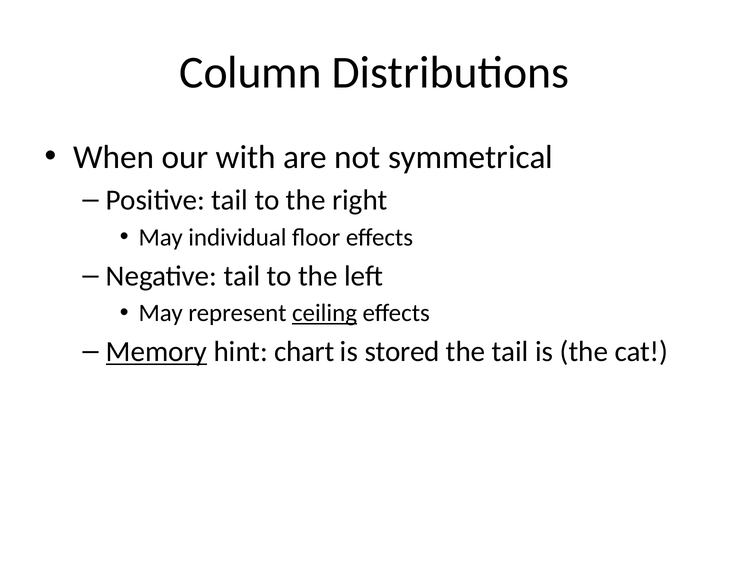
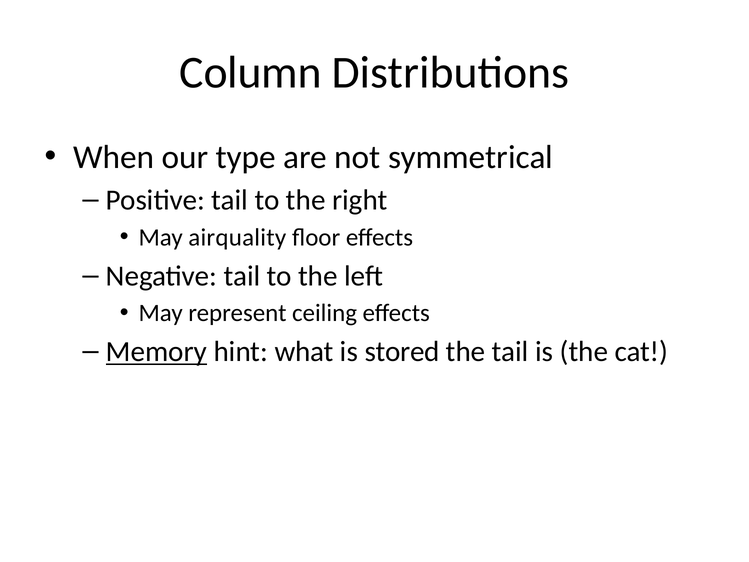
with: with -> type (246, 157)
individual: individual -> airquality (237, 237)
ceiling underline: present -> none (325, 313)
chart: chart -> what (304, 352)
